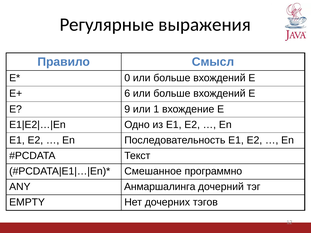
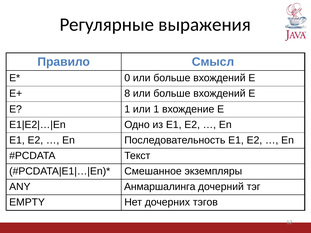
6: 6 -> 8 (127, 94)
E 9: 9 -> 1 (127, 109)
программно: программно -> экземпляры (213, 171)
